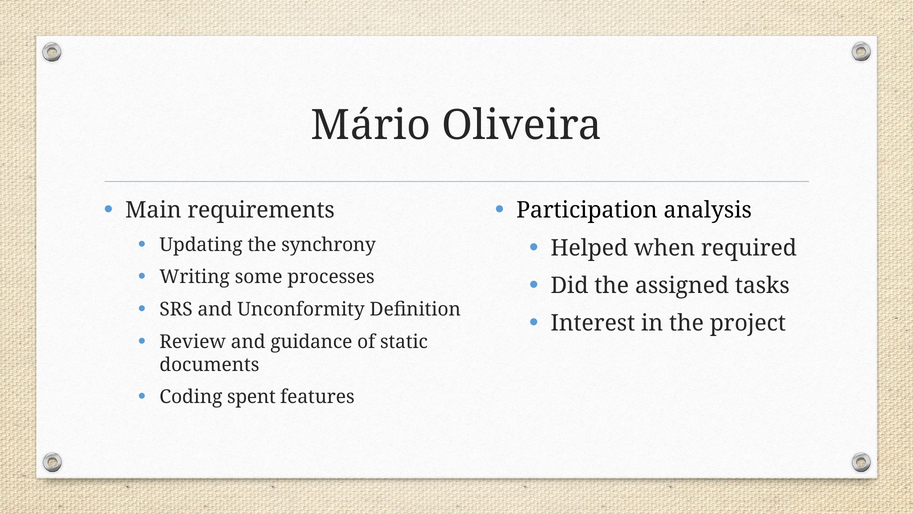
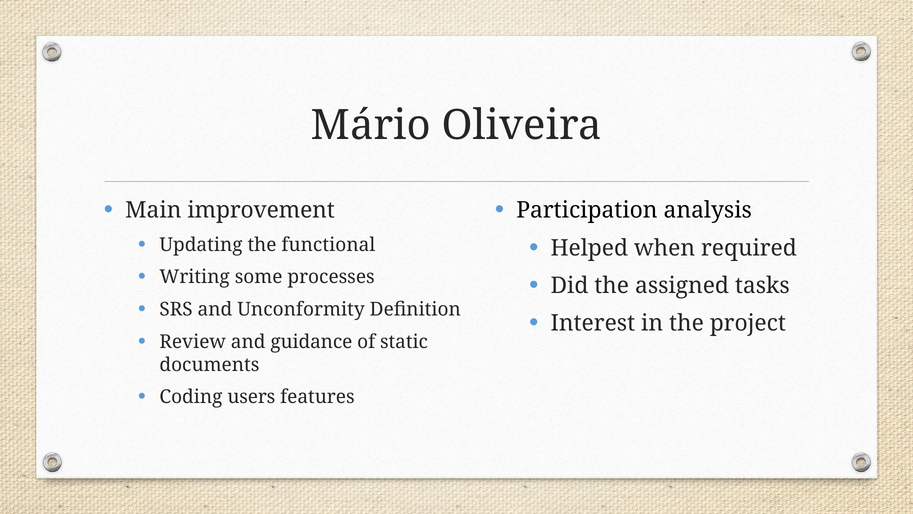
requirements: requirements -> improvement (261, 210)
synchrony: synchrony -> functional (328, 245)
spent: spent -> users (251, 397)
